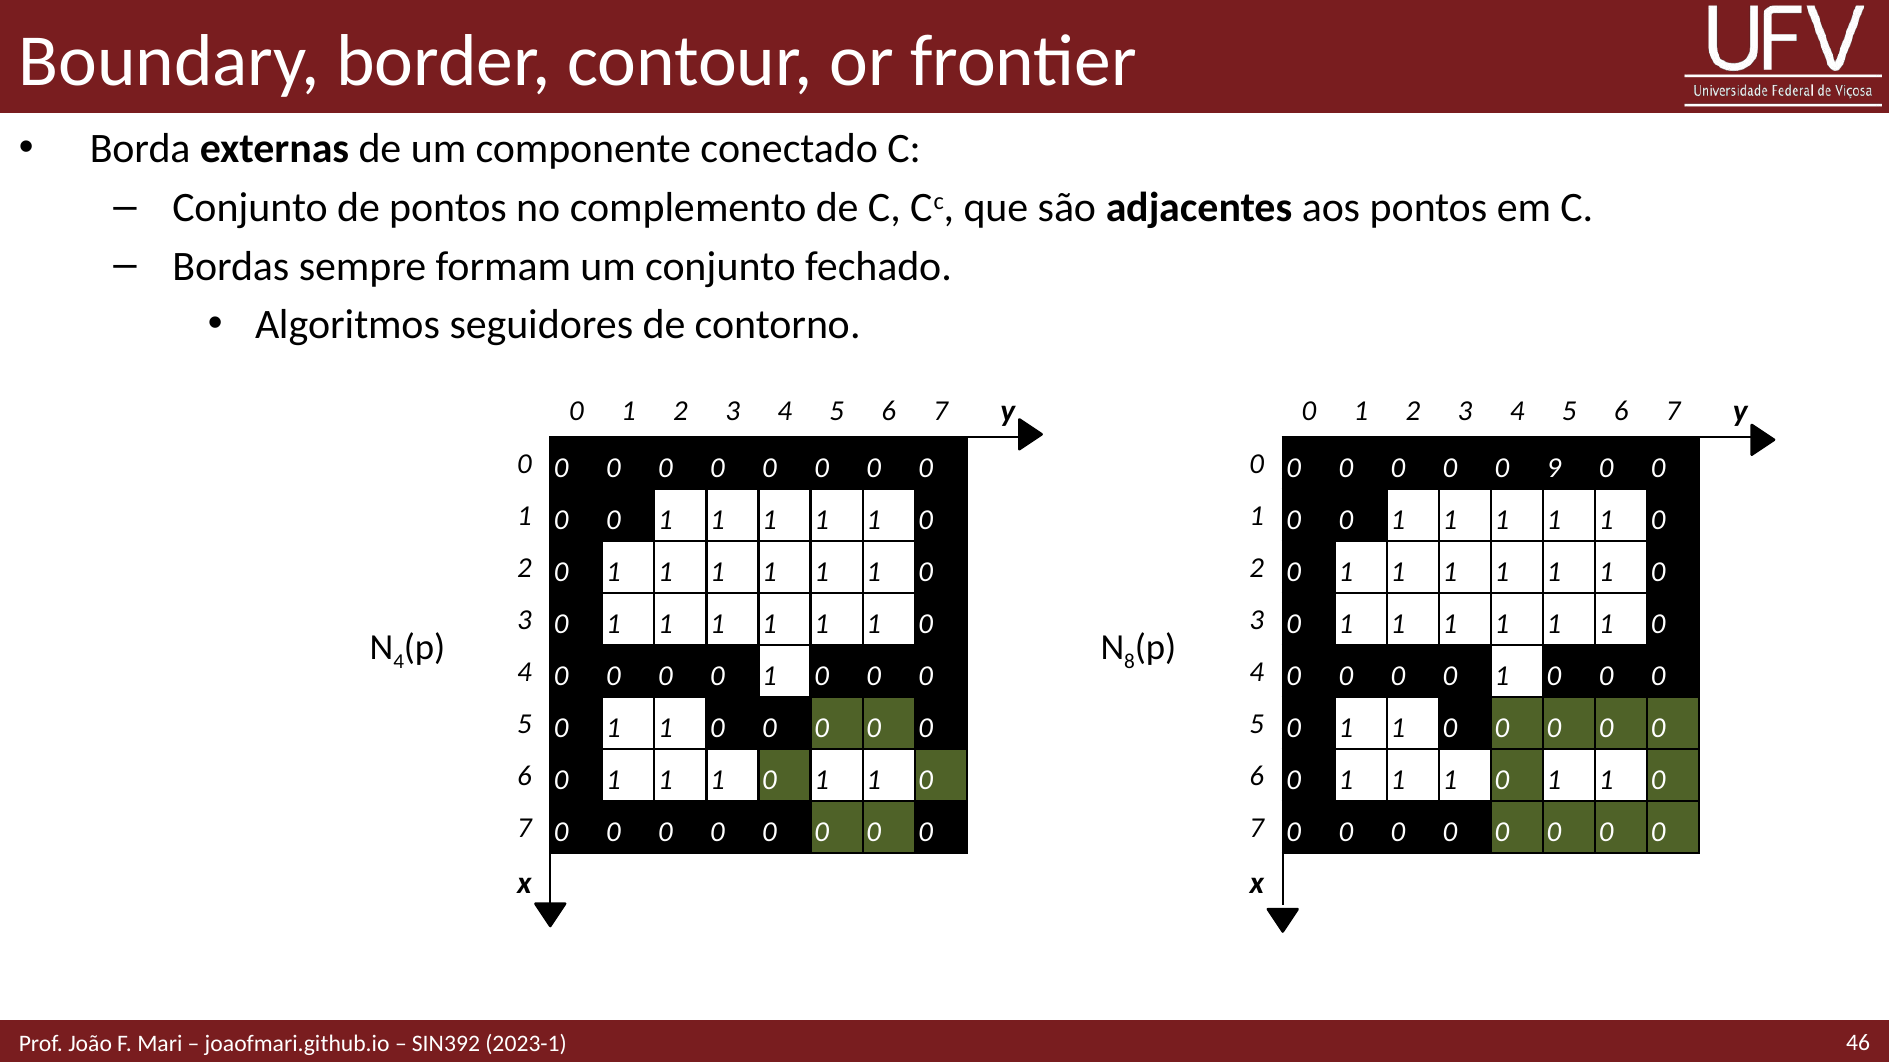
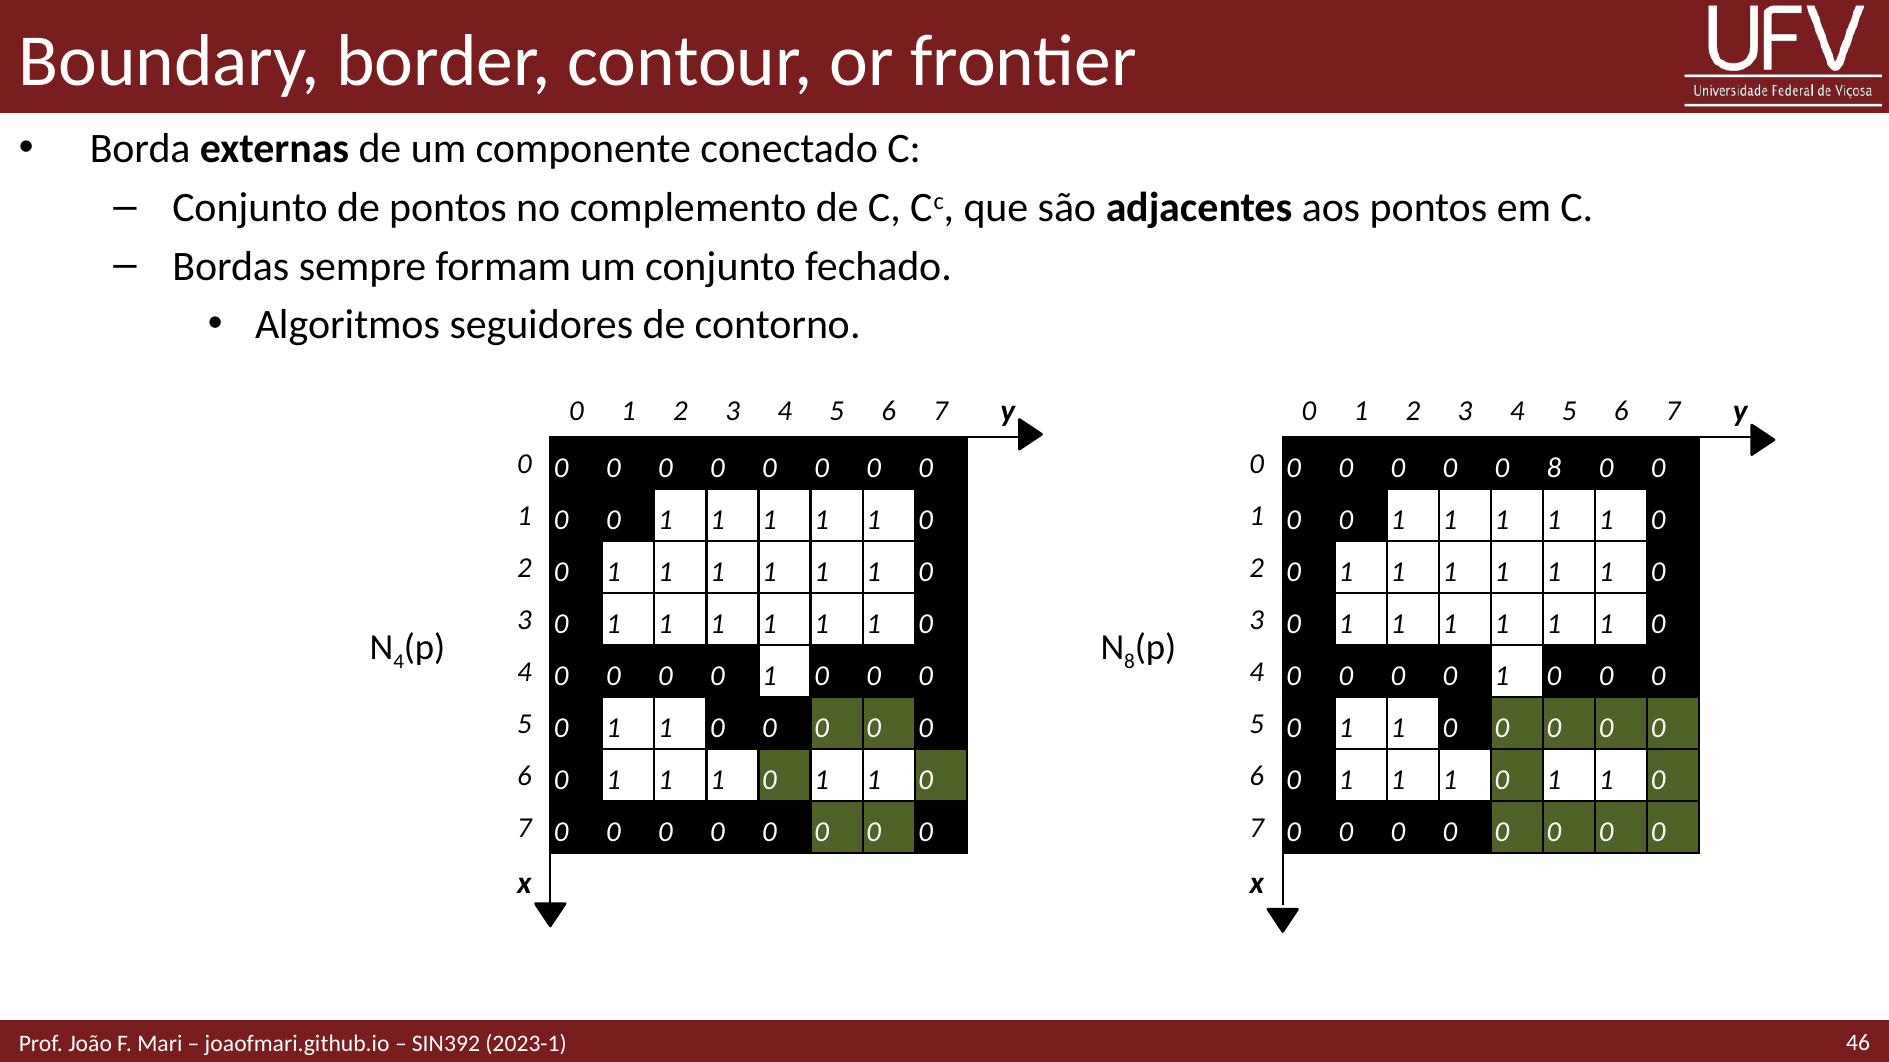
0 9: 9 -> 8 (1554, 468)
